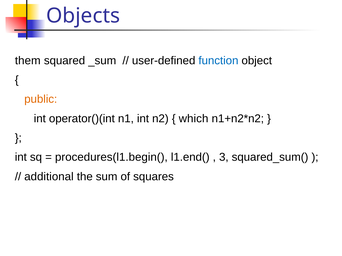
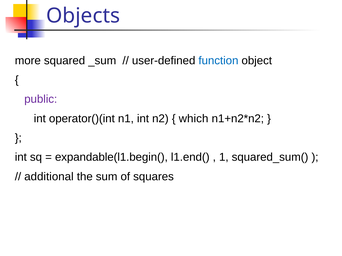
them: them -> more (28, 61)
public colour: orange -> purple (41, 99)
procedures(l1.begin(: procedures(l1.begin( -> expandable(l1.begin( (111, 158)
3: 3 -> 1 (224, 158)
